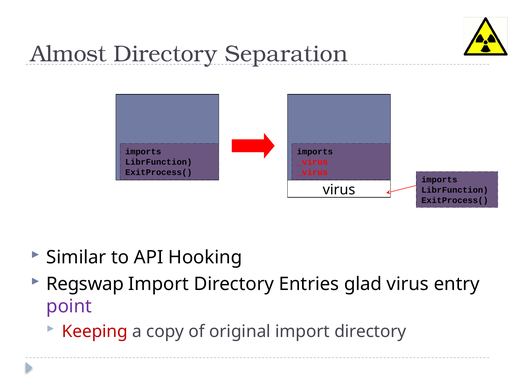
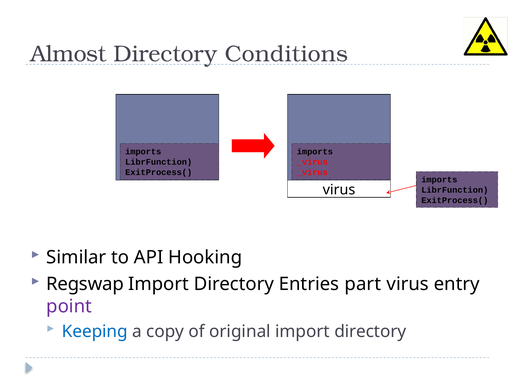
Separation: Separation -> Conditions (286, 54)
glad: glad -> part (363, 284)
Keeping colour: red -> blue (95, 332)
